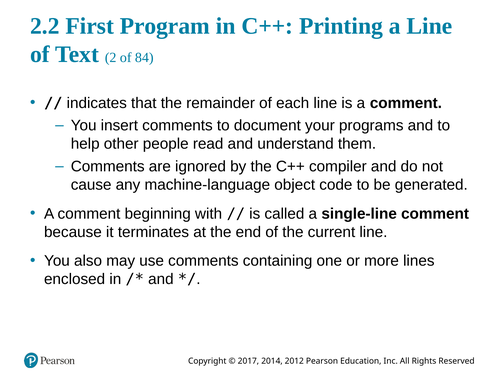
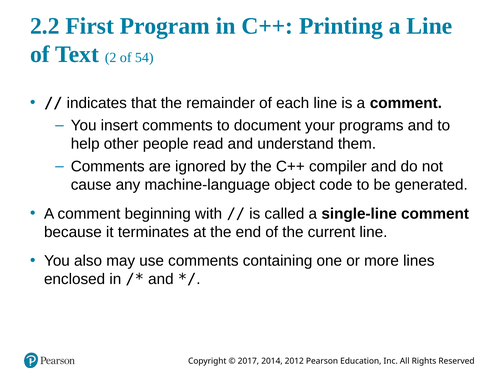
84: 84 -> 54 (144, 58)
